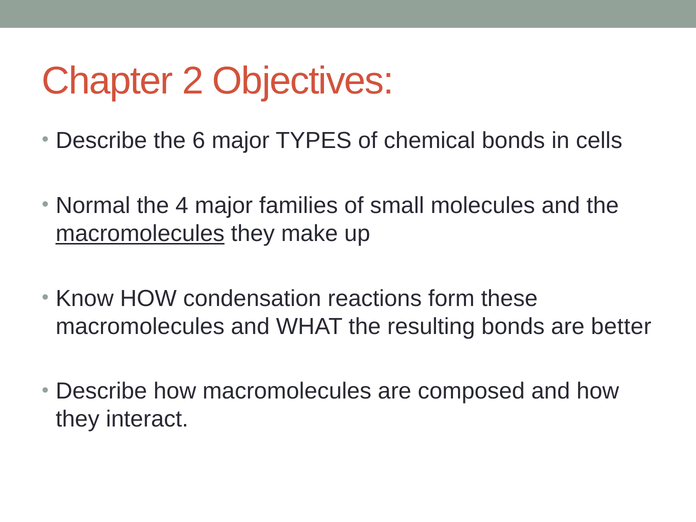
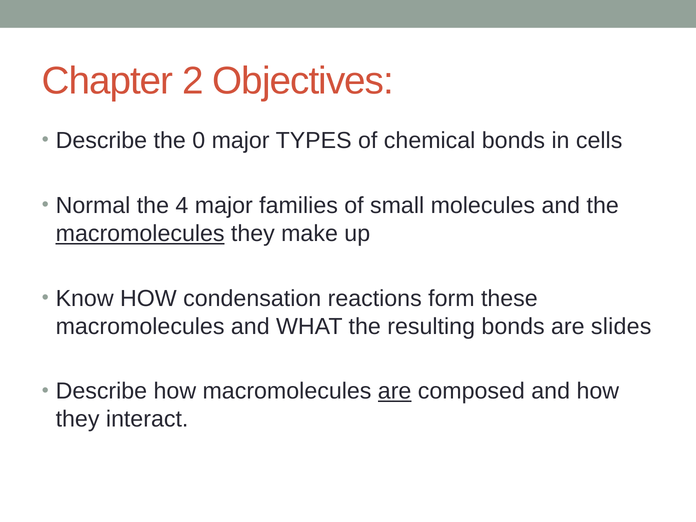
6: 6 -> 0 (199, 141)
better: better -> slides (621, 326)
are underline: none -> present (395, 391)
